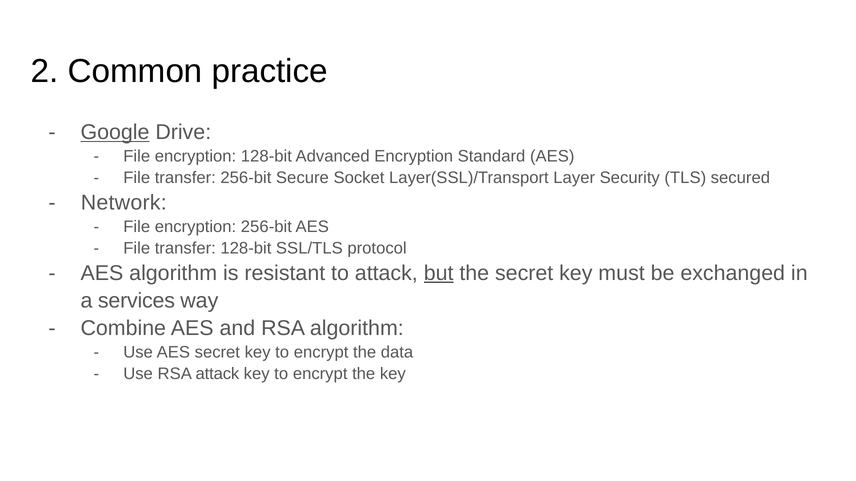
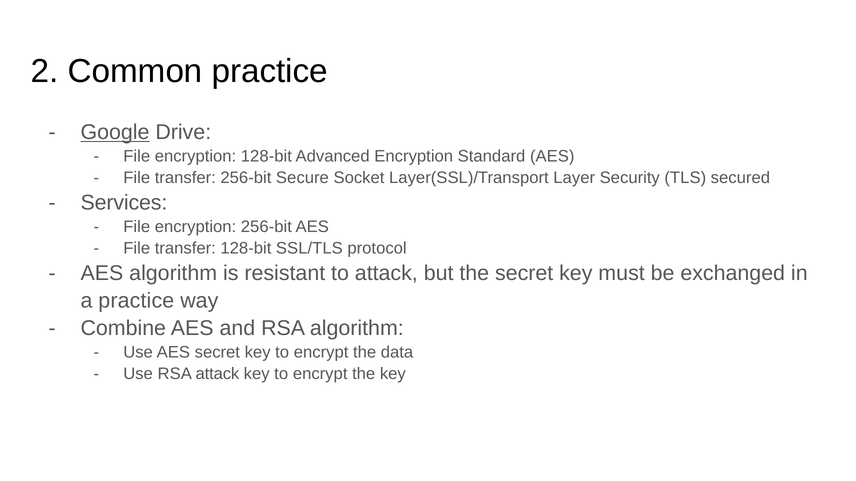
Network: Network -> Services (124, 203)
but underline: present -> none (439, 273)
a services: services -> practice (136, 301)
